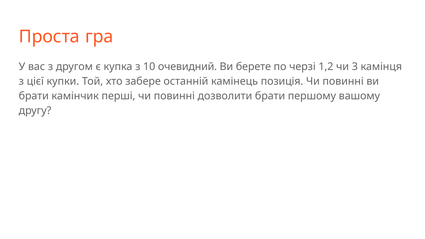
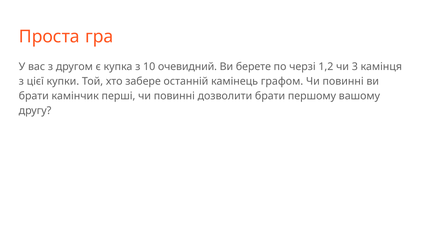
позиція: позиція -> графом (282, 81)
